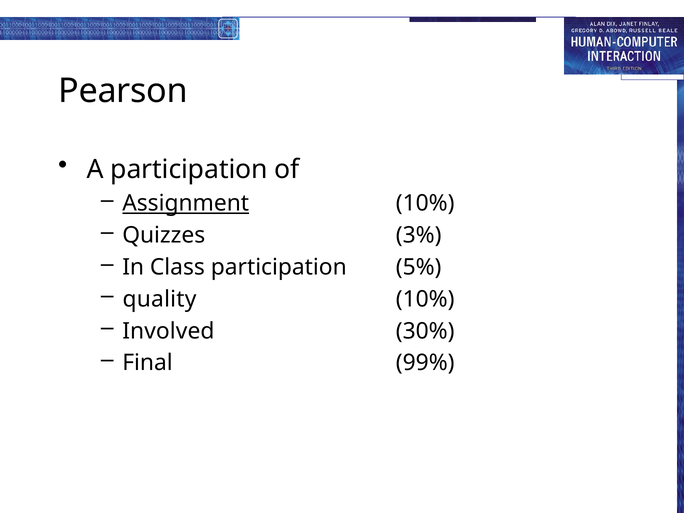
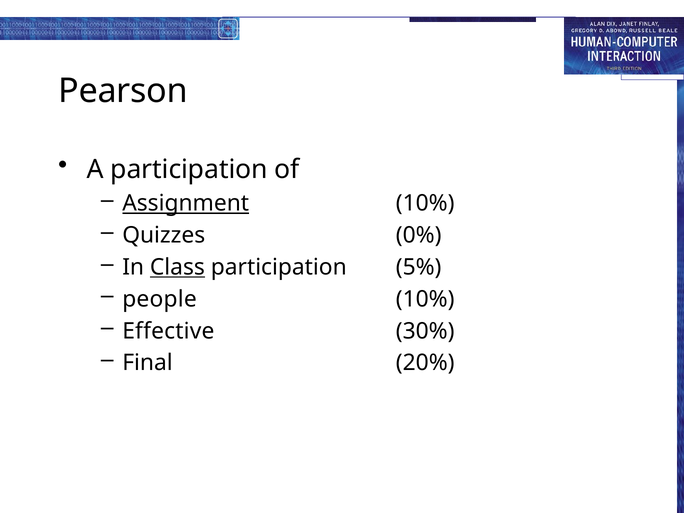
3%: 3% -> 0% (419, 235)
Class underline: none -> present (177, 267)
quality: quality -> people (160, 299)
Involved: Involved -> Effective (168, 331)
99%: 99% -> 20% (425, 363)
